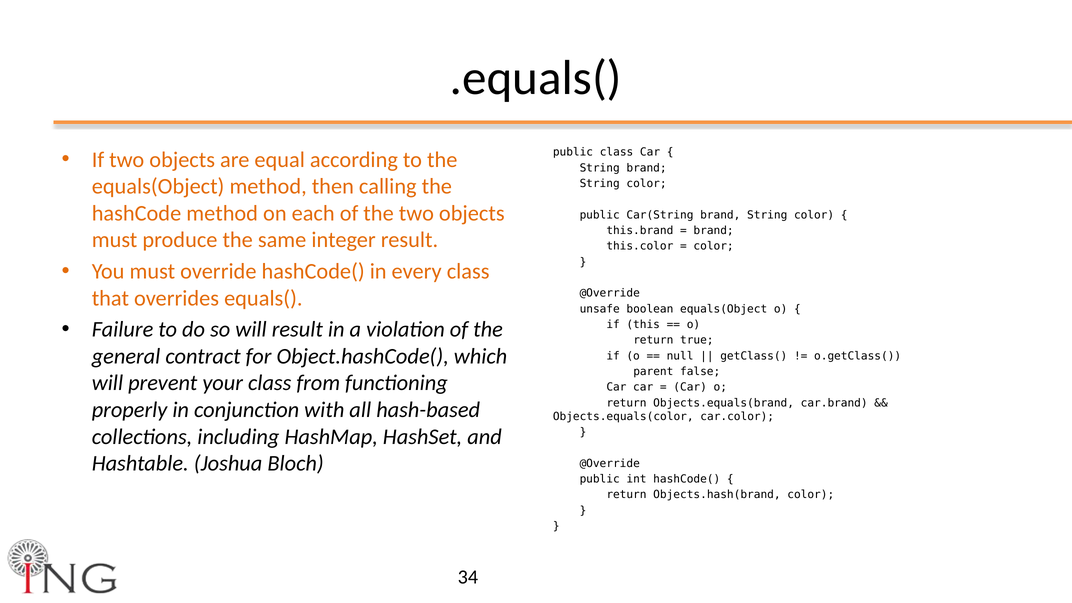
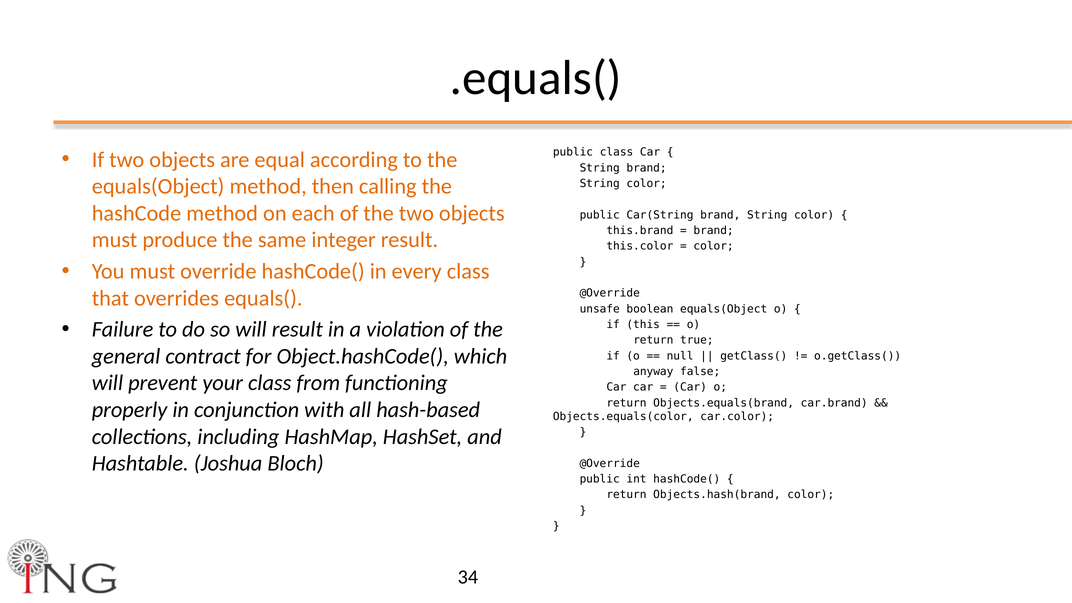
parent: parent -> anyway (653, 372)
